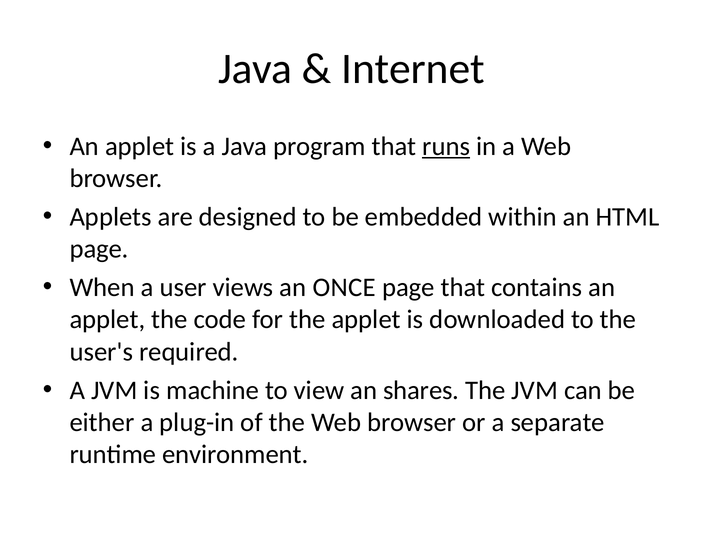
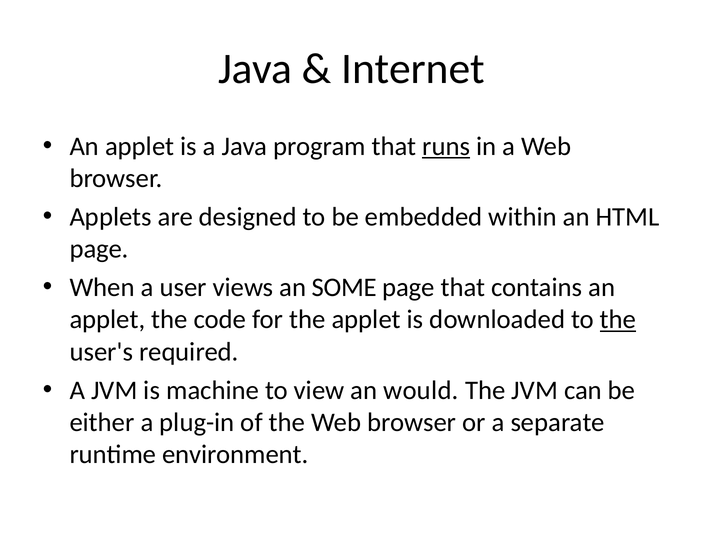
ONCE: ONCE -> SOME (344, 287)
the underline: none -> present (618, 320)
shares: shares -> would (421, 390)
